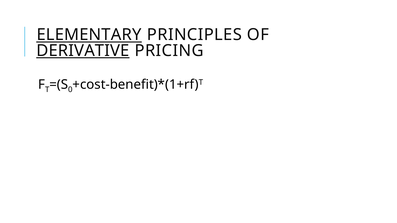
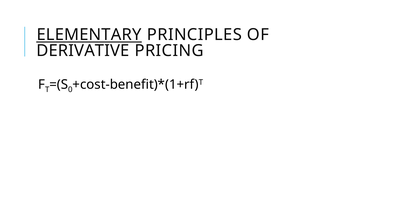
DERIVATIVE underline: present -> none (83, 51)
